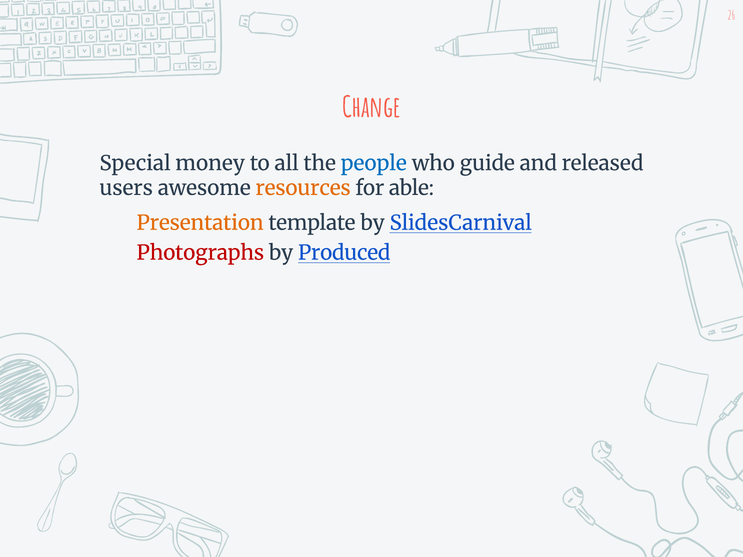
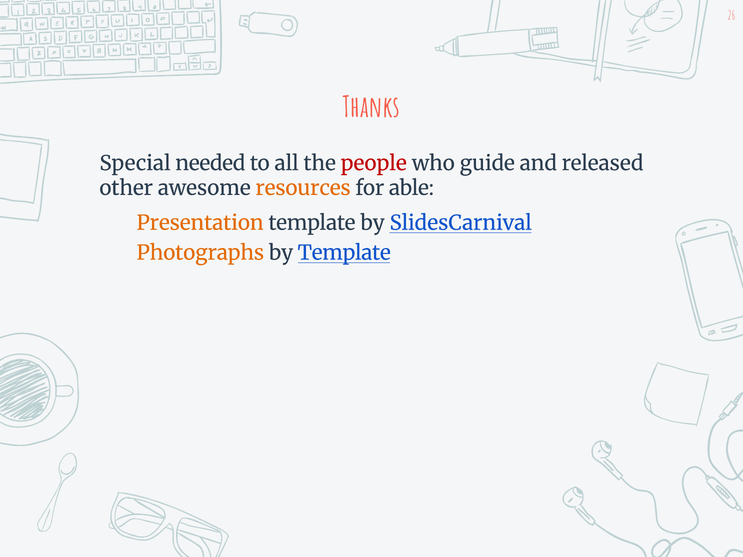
Change: Change -> Thanks (371, 108)
money: money -> needed (210, 163)
people colour: blue -> red (374, 163)
users: users -> other (126, 188)
Photographs colour: red -> orange (200, 253)
by Produced: Produced -> Template (344, 253)
